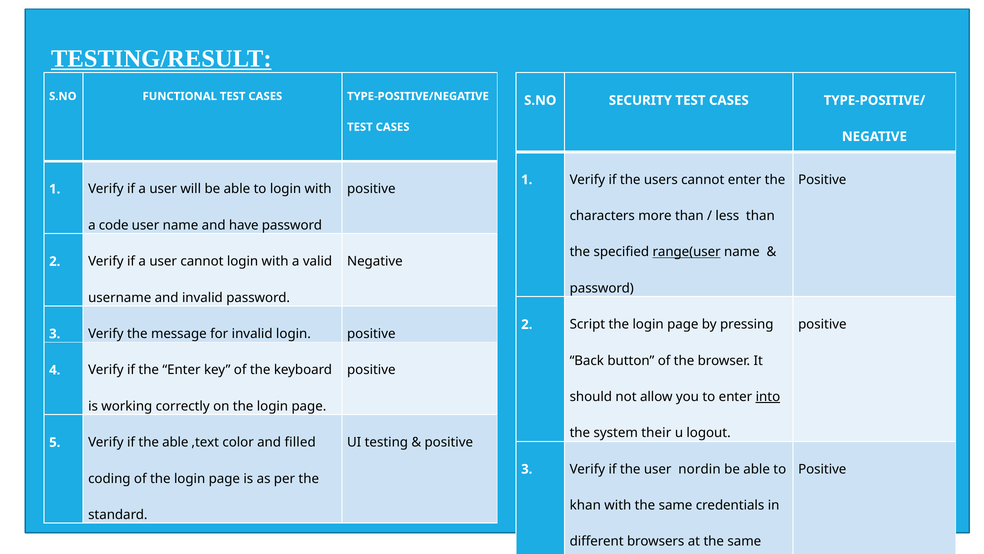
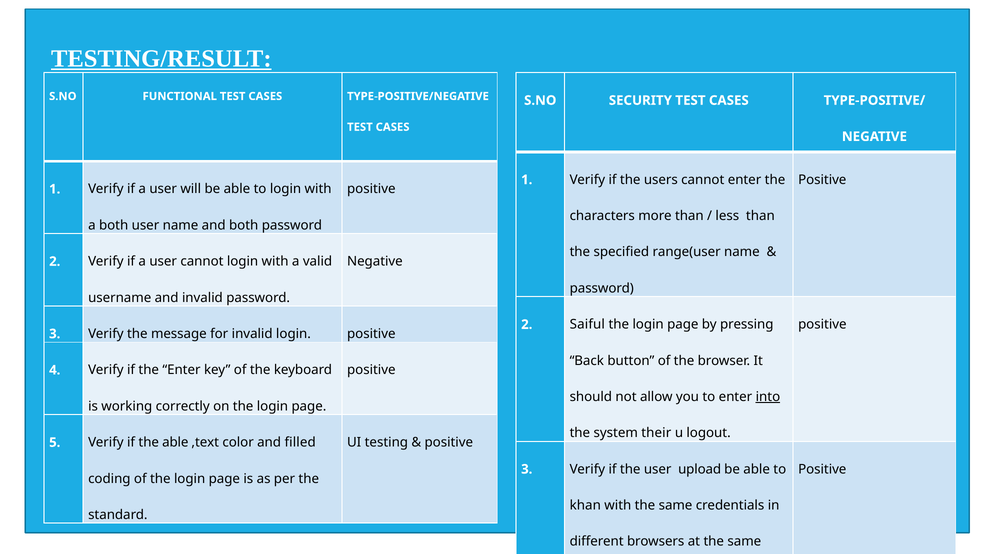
a code: code -> both (114, 225)
and have: have -> both (244, 225)
range(user underline: present -> none (687, 252)
Script: Script -> Saiful (587, 324)
nordin: nordin -> upload (700, 469)
